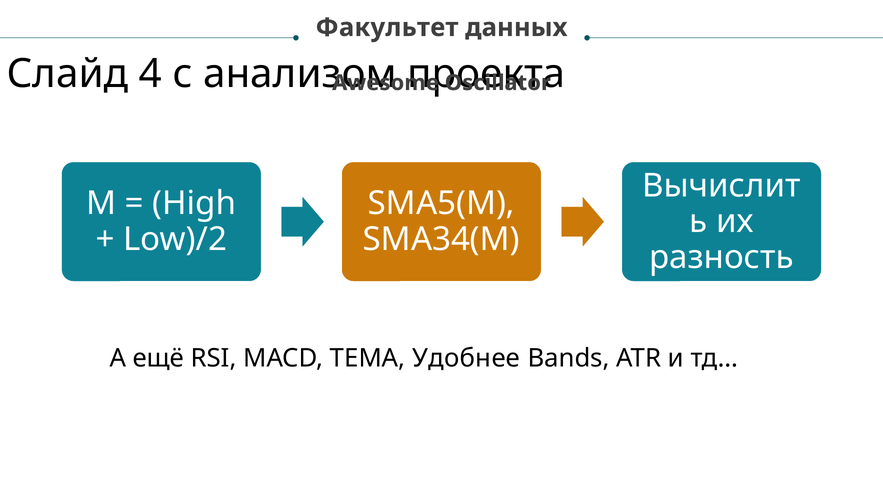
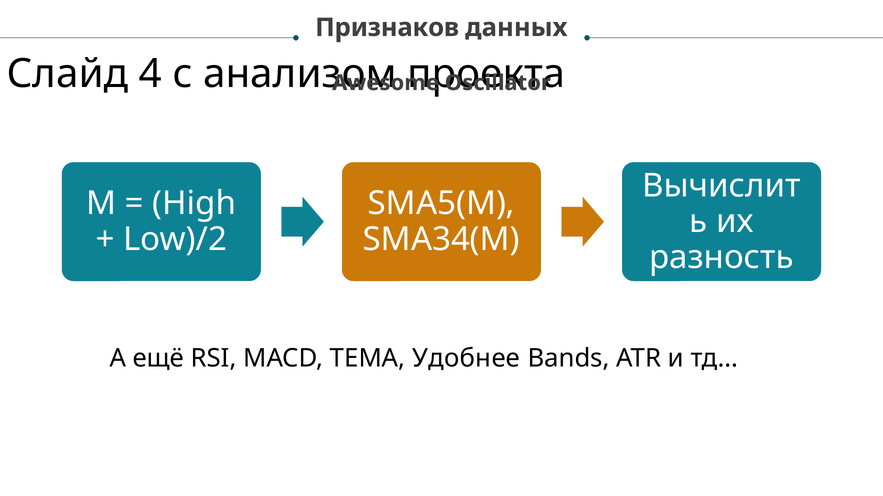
Факультет: Факультет -> Признаков (387, 28)
